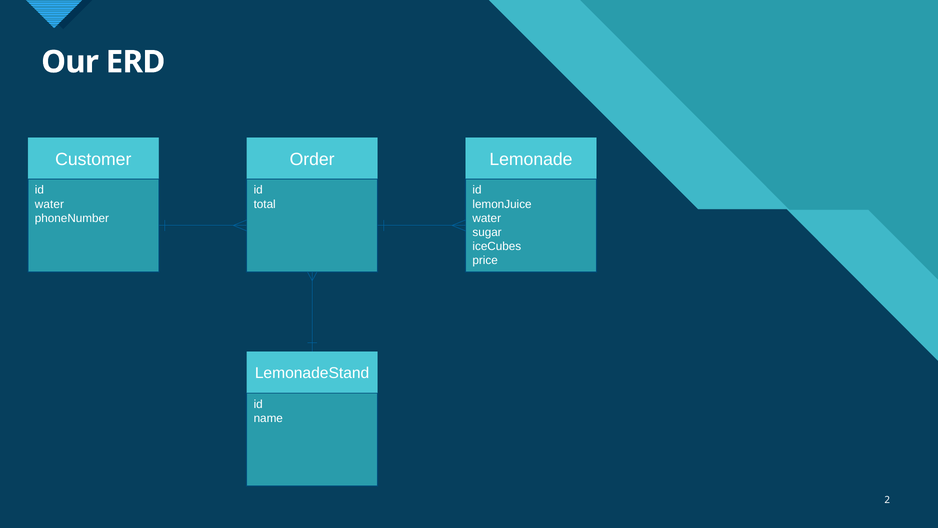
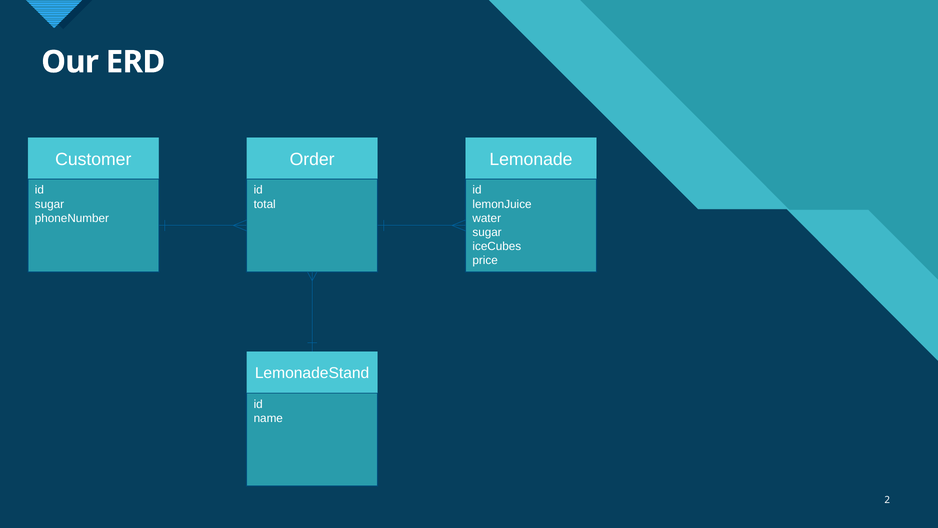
water: water -> sugar (49, 204)
